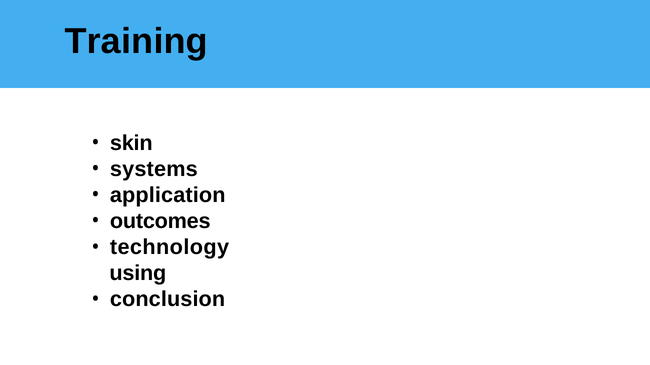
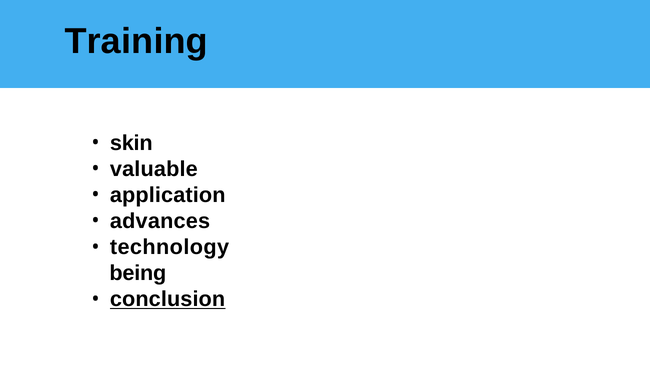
systems: systems -> valuable (154, 169)
outcomes: outcomes -> advances (160, 221)
using: using -> being (138, 274)
conclusion underline: none -> present (168, 300)
